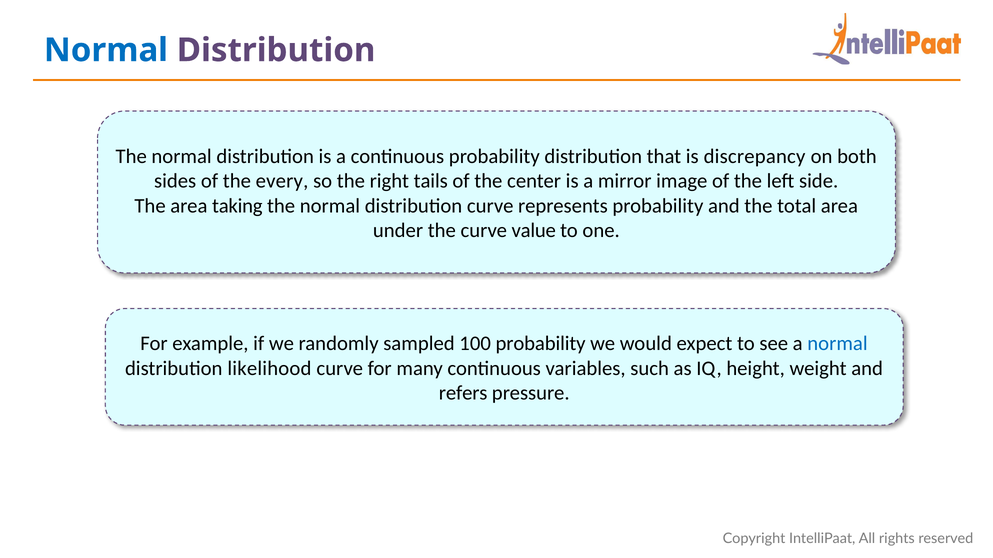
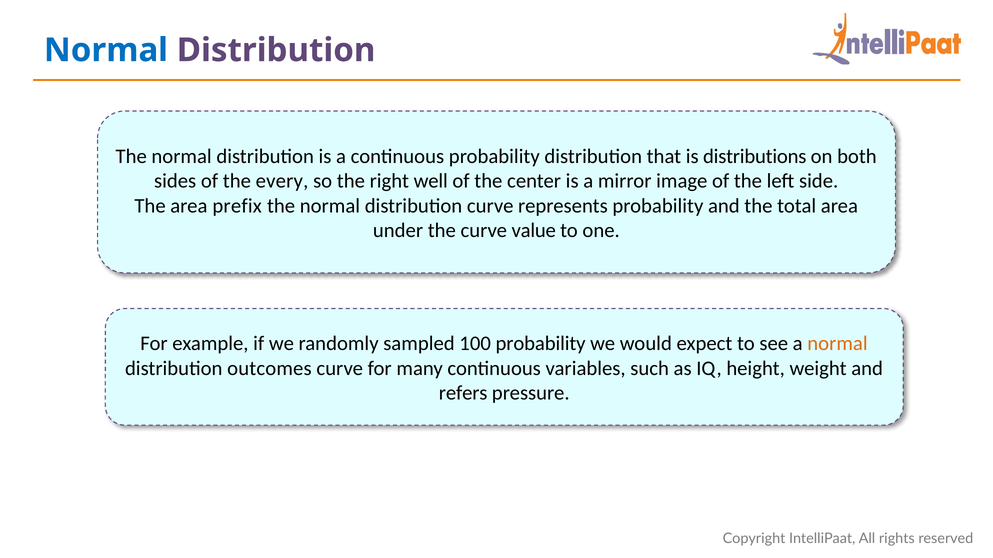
discrepancy: discrepancy -> distributions (755, 156)
tails: tails -> well (431, 181)
taking: taking -> prefix (237, 206)
normal colour: blue -> orange (837, 344)
likelihood: likelihood -> outcomes (269, 369)
